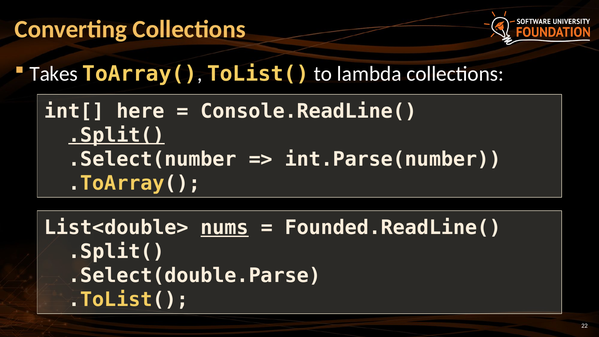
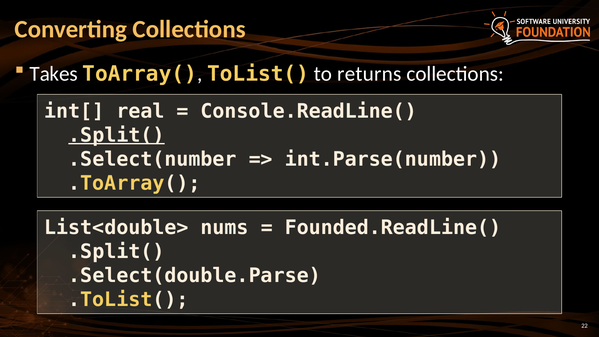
lambda: lambda -> returns (369, 74)
here: here -> real (140, 111)
nums underline: present -> none (225, 228)
